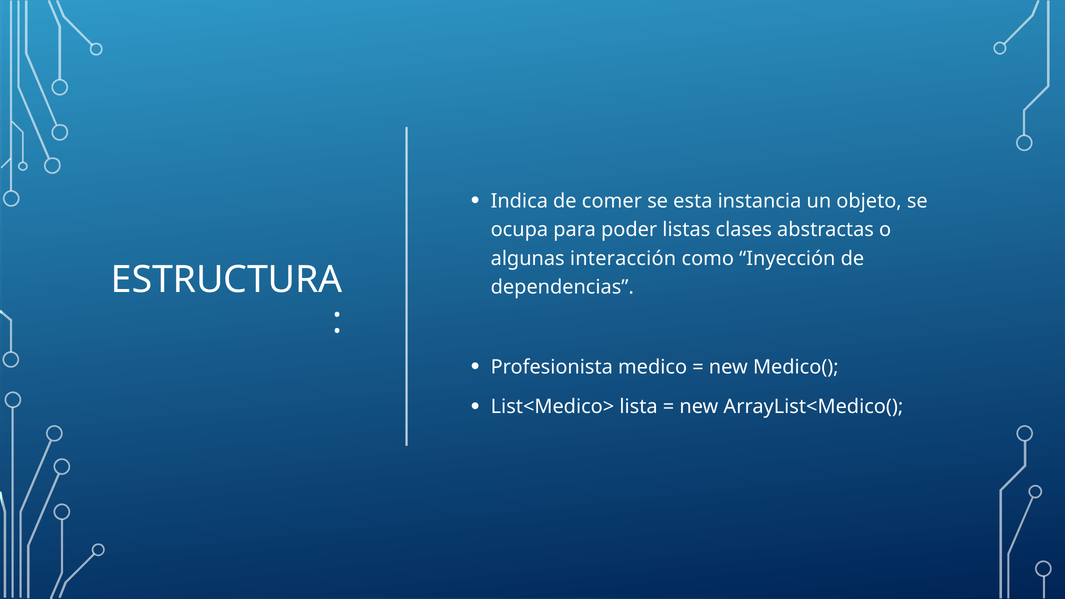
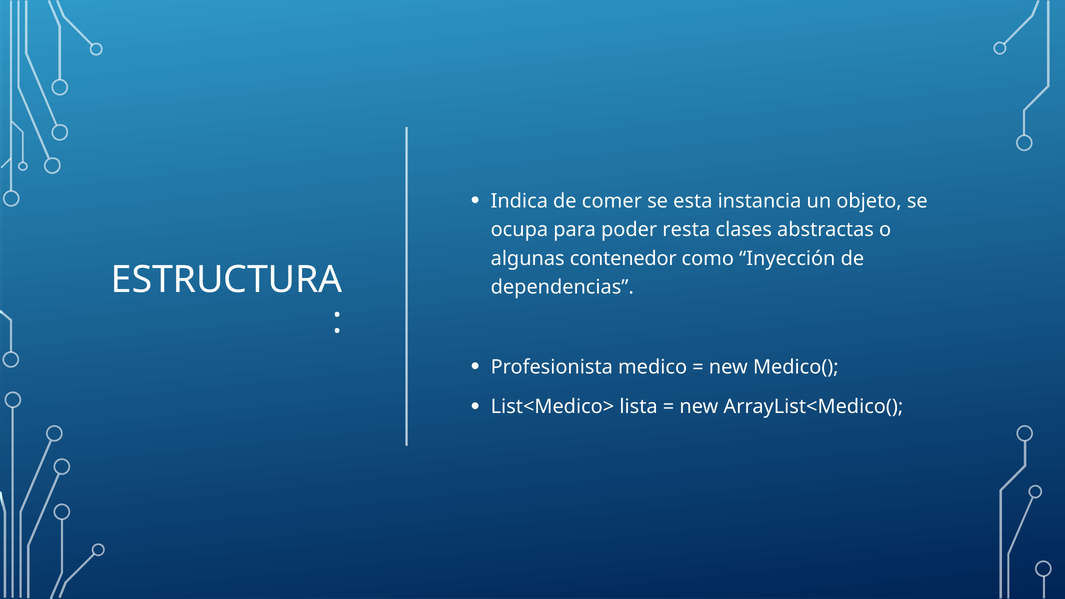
listas: listas -> resta (686, 230)
interacción: interacción -> contenedor (623, 259)
